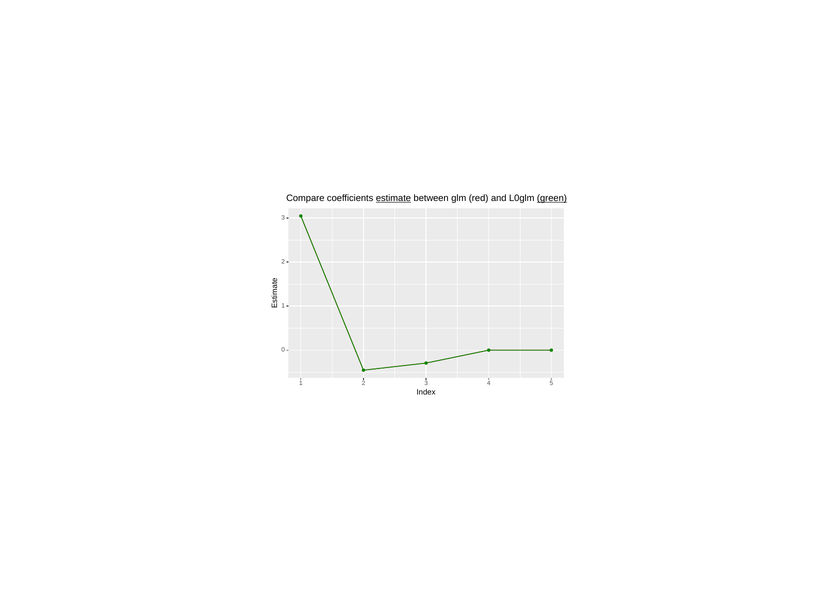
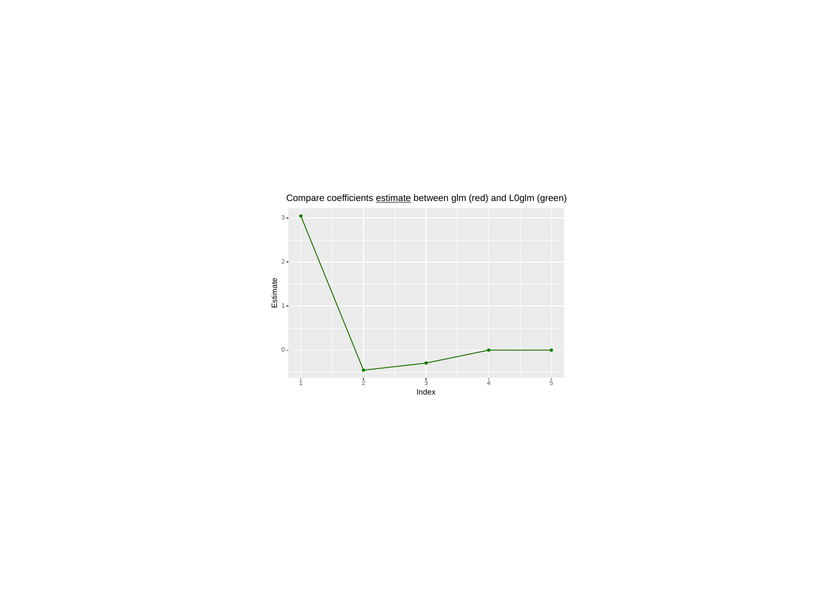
green underline: present -> none (552, 198)
